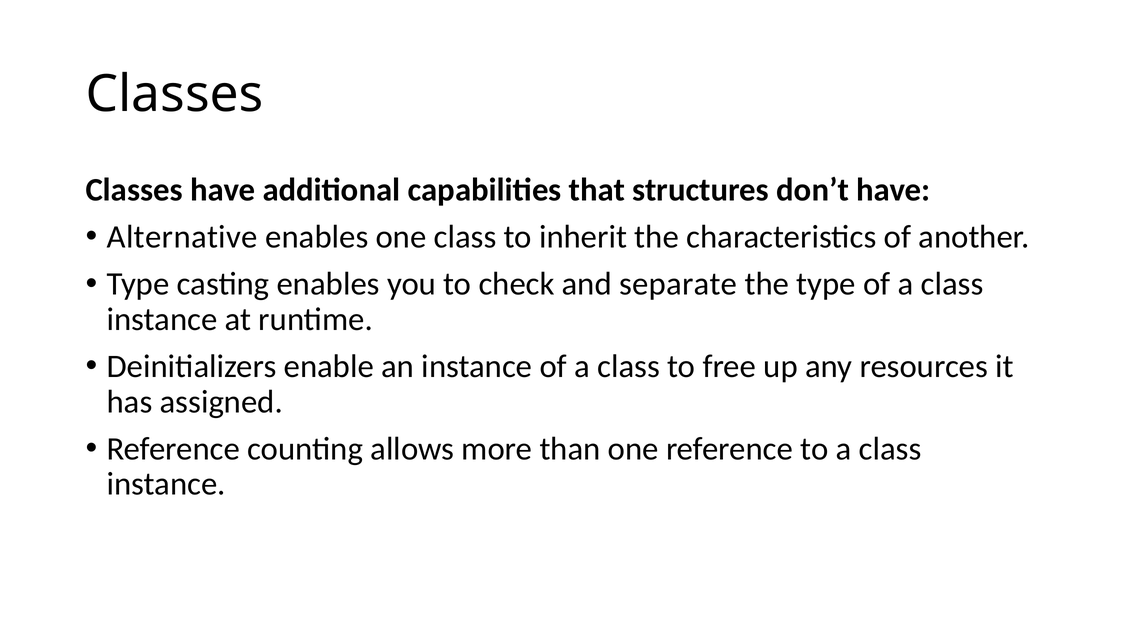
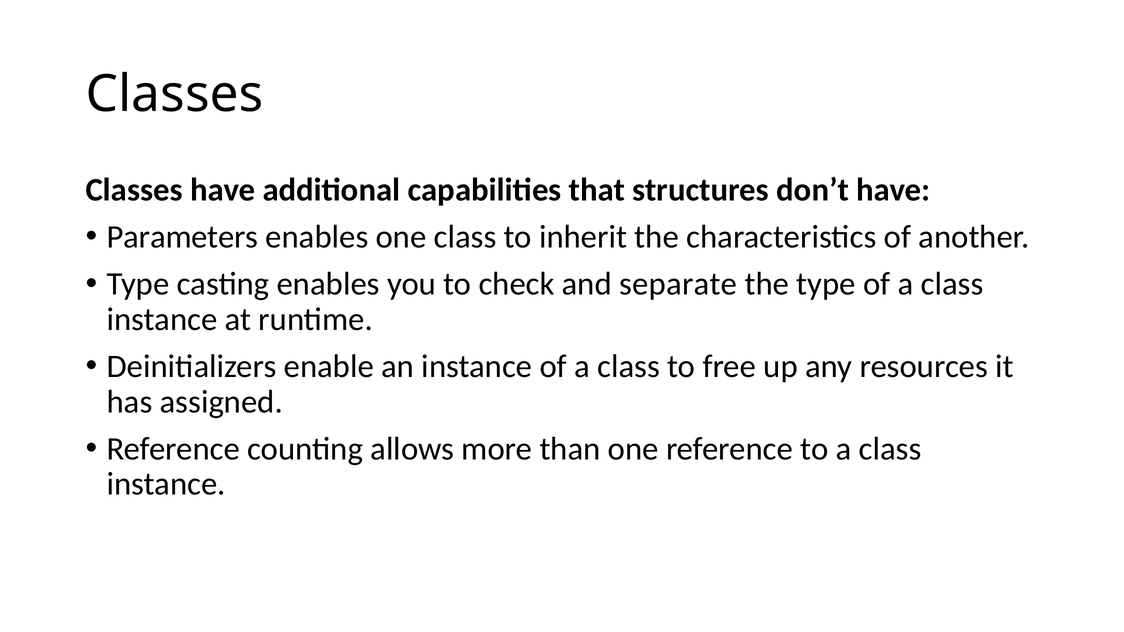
Alternative: Alternative -> Parameters (182, 237)
